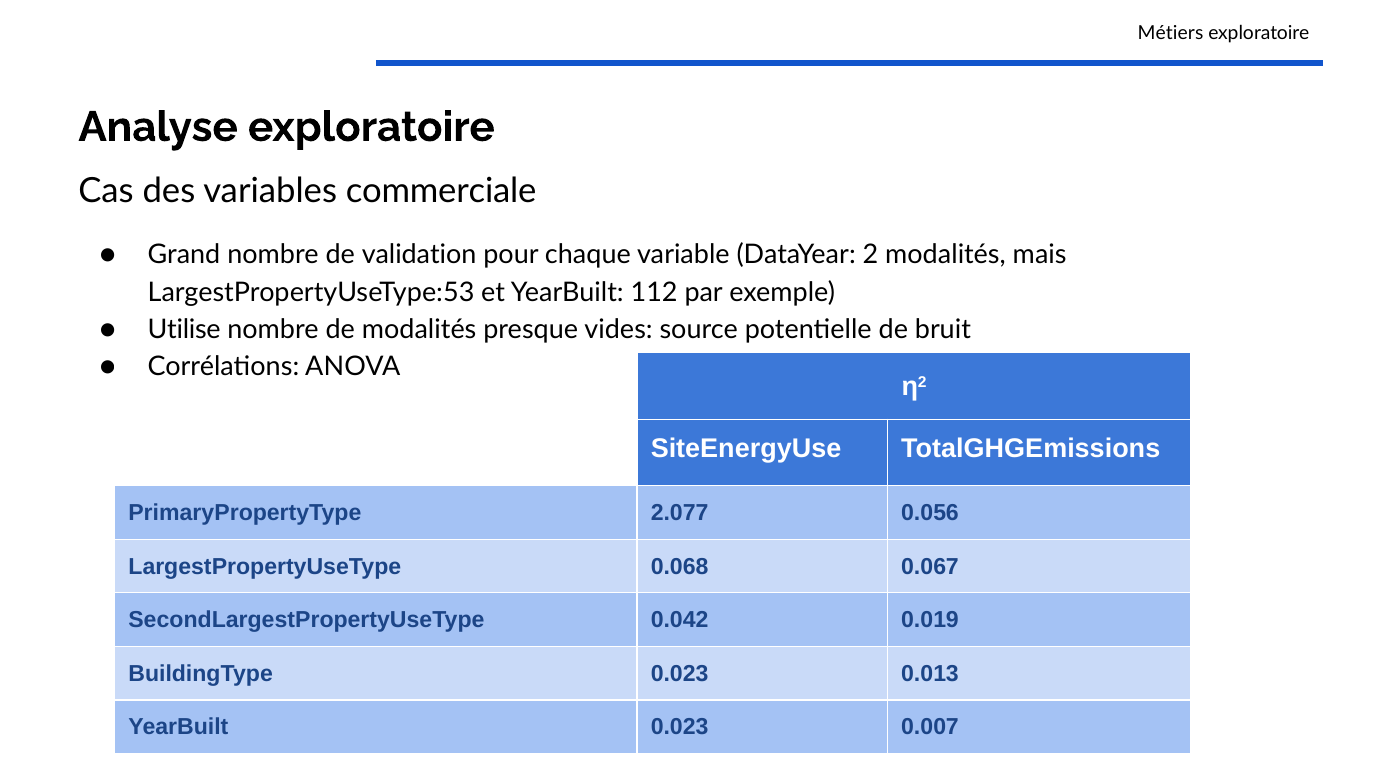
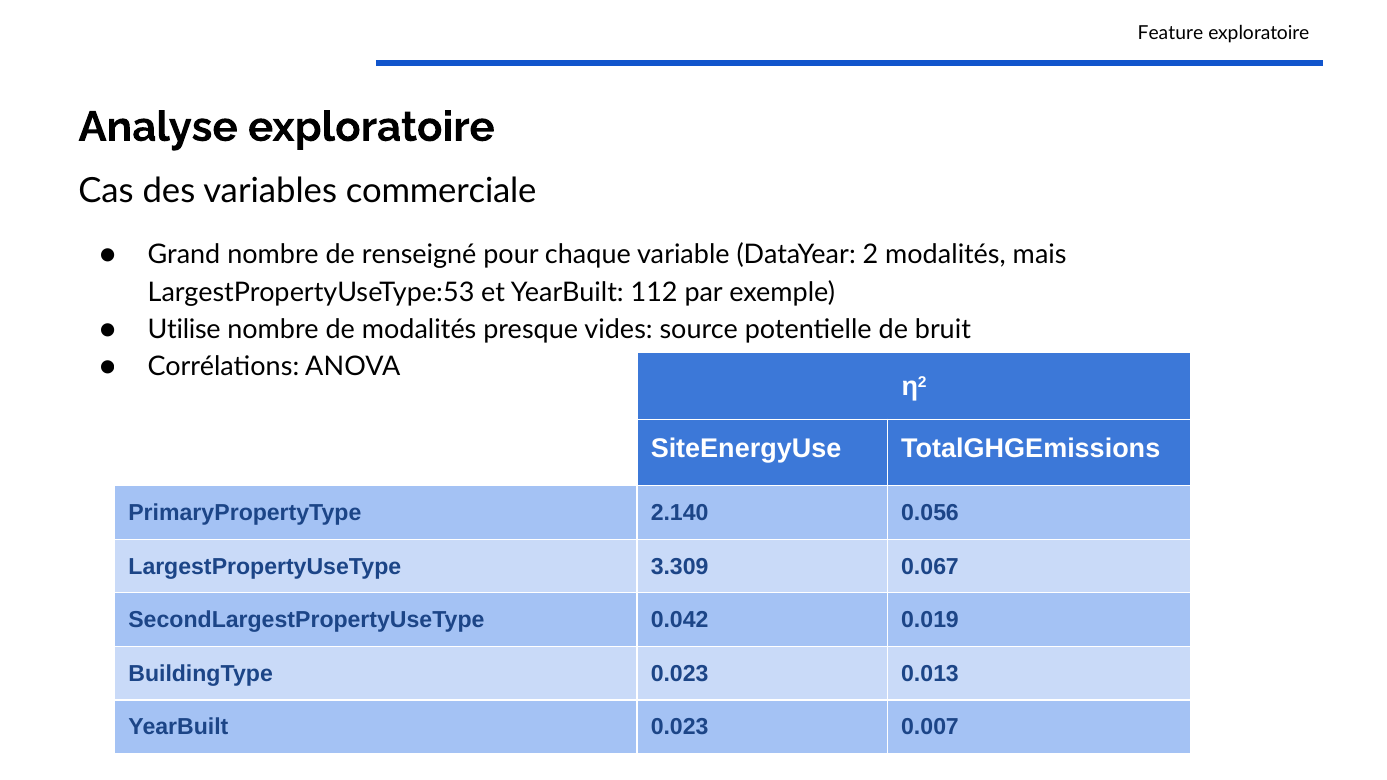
Métiers: Métiers -> Feature (1170, 33)
validation: validation -> renseigné (419, 255)
2.077: 2.077 -> 2.140 (680, 513)
0.068: 0.068 -> 3.309 (680, 567)
